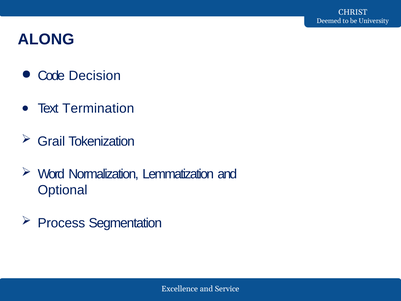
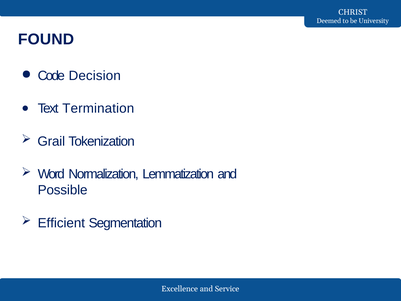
ALONG: ALONG -> FOUND (46, 39)
Optional: Optional -> Possible (63, 190)
Process: Process -> Efficient (61, 223)
